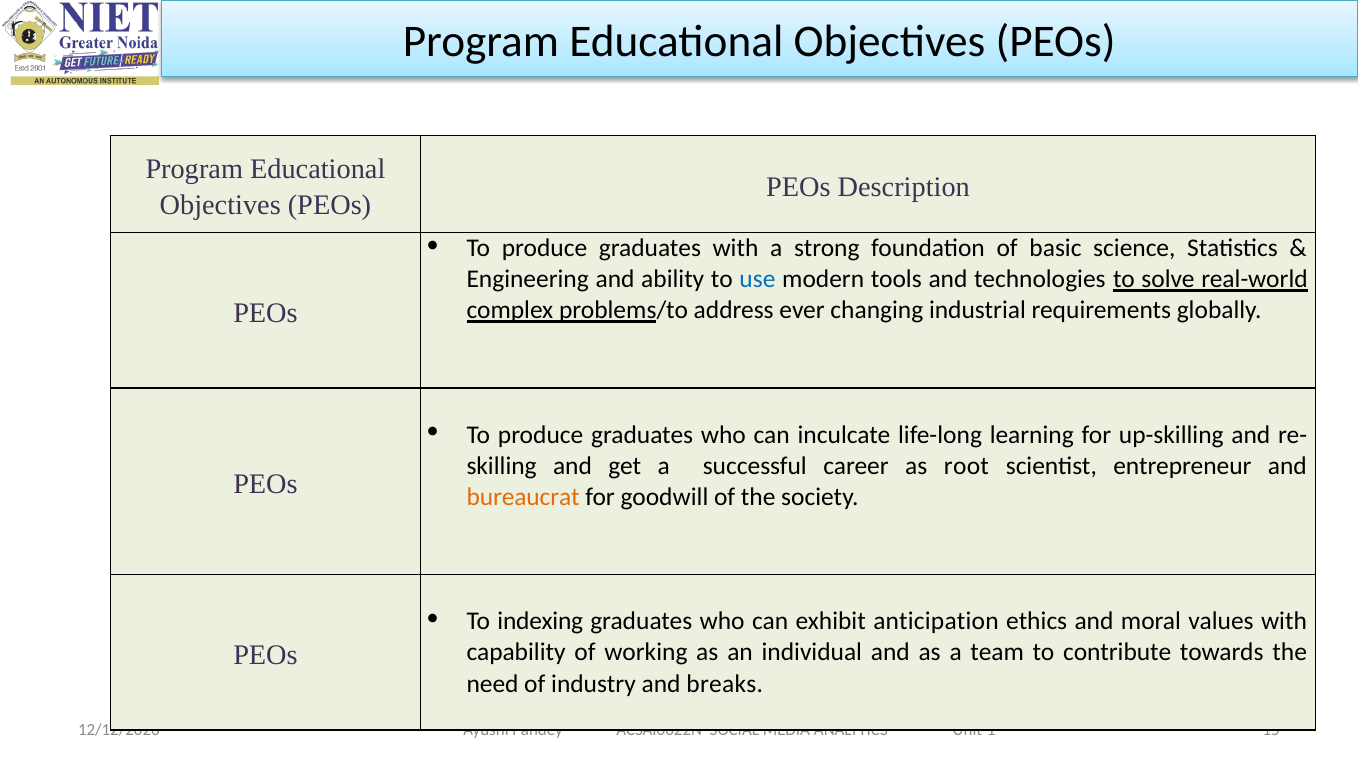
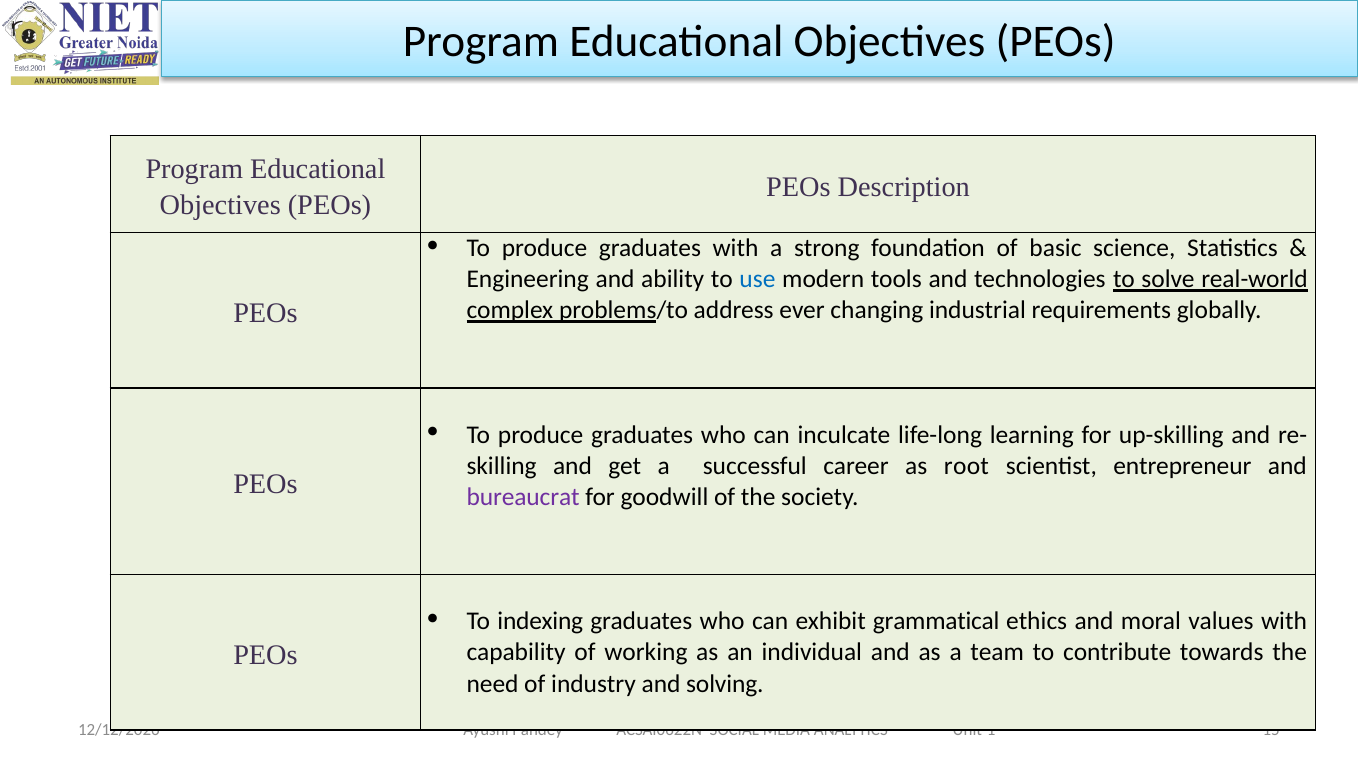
bureaucrat colour: orange -> purple (523, 497)
anticipation: anticipation -> grammatical (936, 621)
breaks: breaks -> solving (725, 683)
